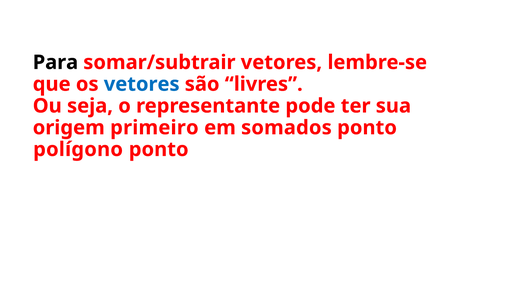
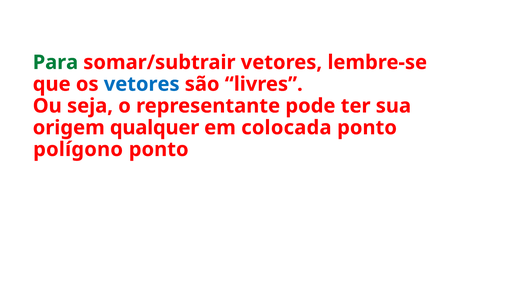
Para colour: black -> green (55, 62)
primeiro: primeiro -> qualquer (155, 128)
somados: somados -> colocada (286, 128)
